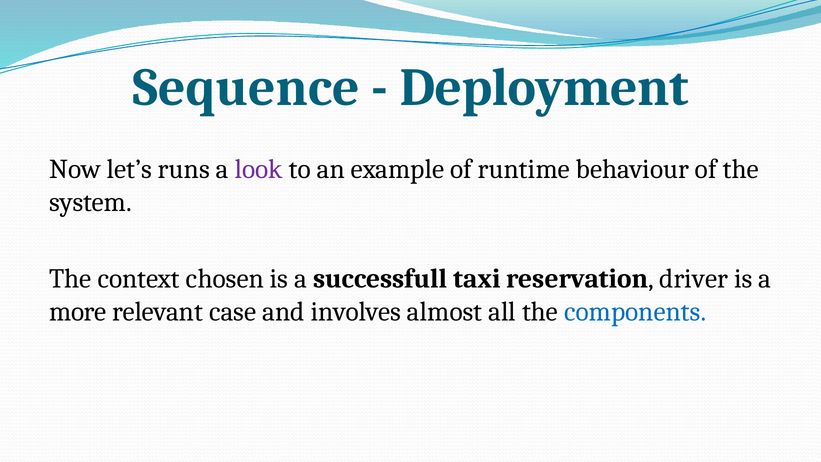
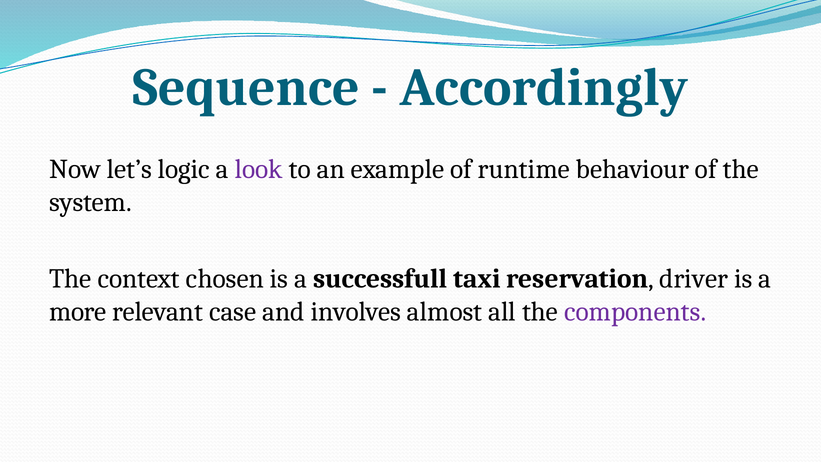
Deployment: Deployment -> Accordingly (544, 87)
runs: runs -> logic (184, 169)
components colour: blue -> purple (635, 312)
